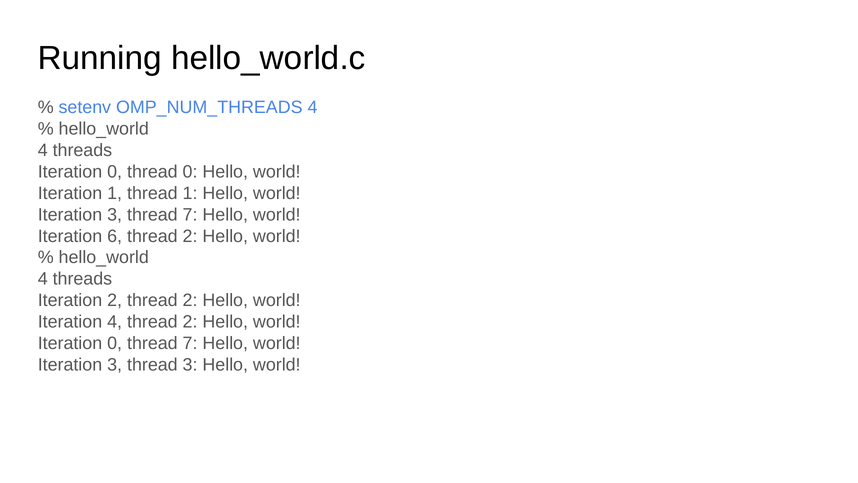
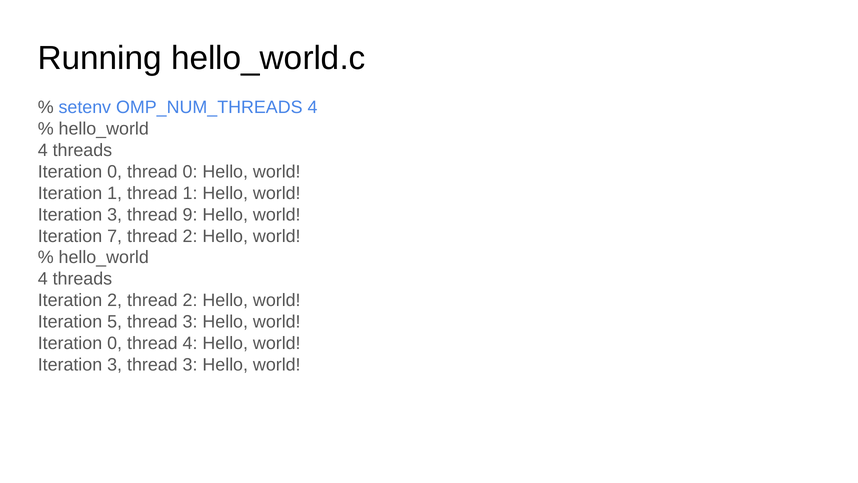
3 thread 7: 7 -> 9 (190, 214)
6: 6 -> 7 (115, 236)
Iteration 4: 4 -> 5 (115, 322)
2: 2 -> 3 (190, 322)
0 thread 7: 7 -> 4 (190, 343)
